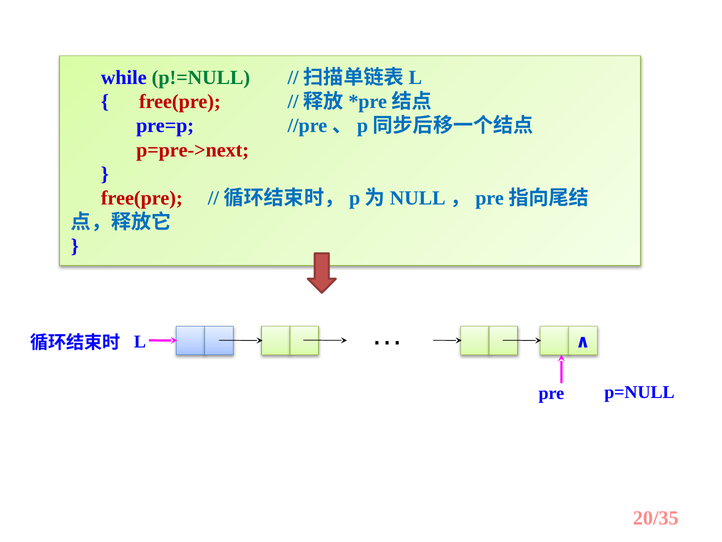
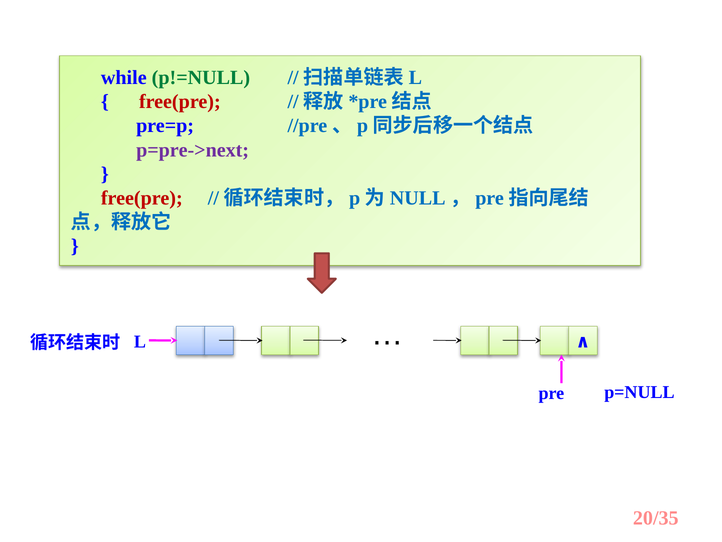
p=pre->next colour: red -> purple (193, 150)
